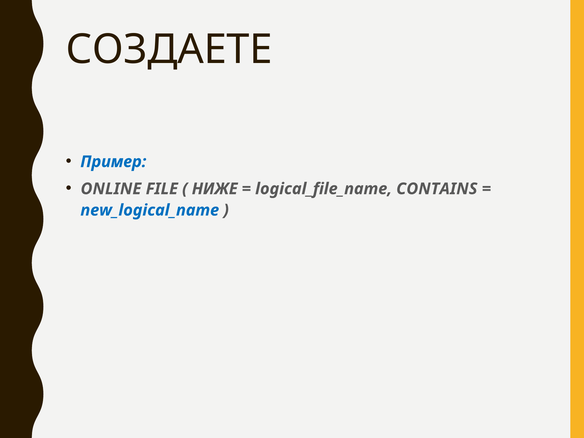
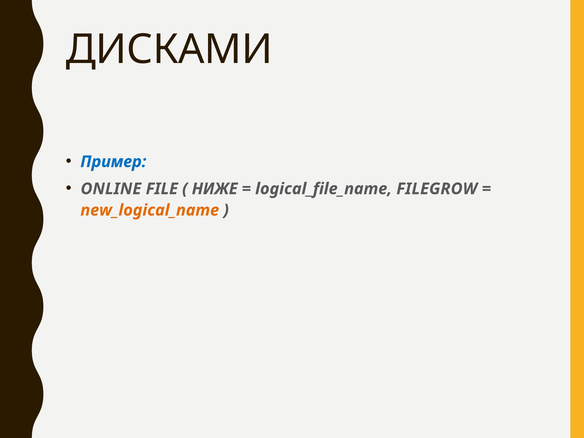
СОЗДАЕТЕ: СОЗДАЕТЕ -> ДИСКАМИ (169, 49)
CONTAINS: CONTAINS -> FILEGROW (437, 189)
new_logical_name colour: blue -> orange (150, 210)
